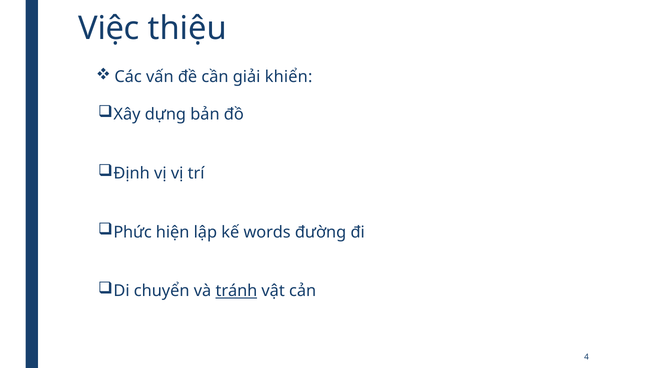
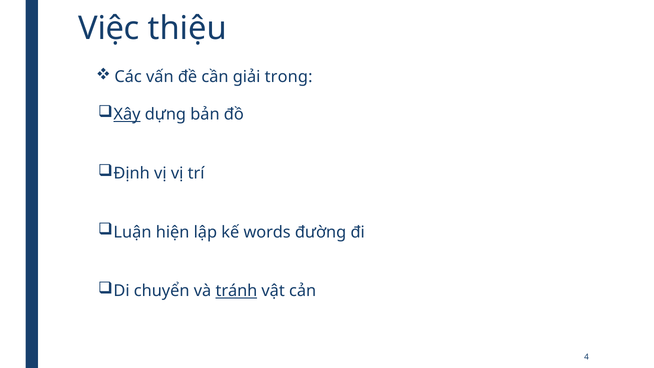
khiển: khiển -> trong (289, 77)
Xây underline: none -> present (127, 114)
Phức: Phức -> Luận (132, 232)
